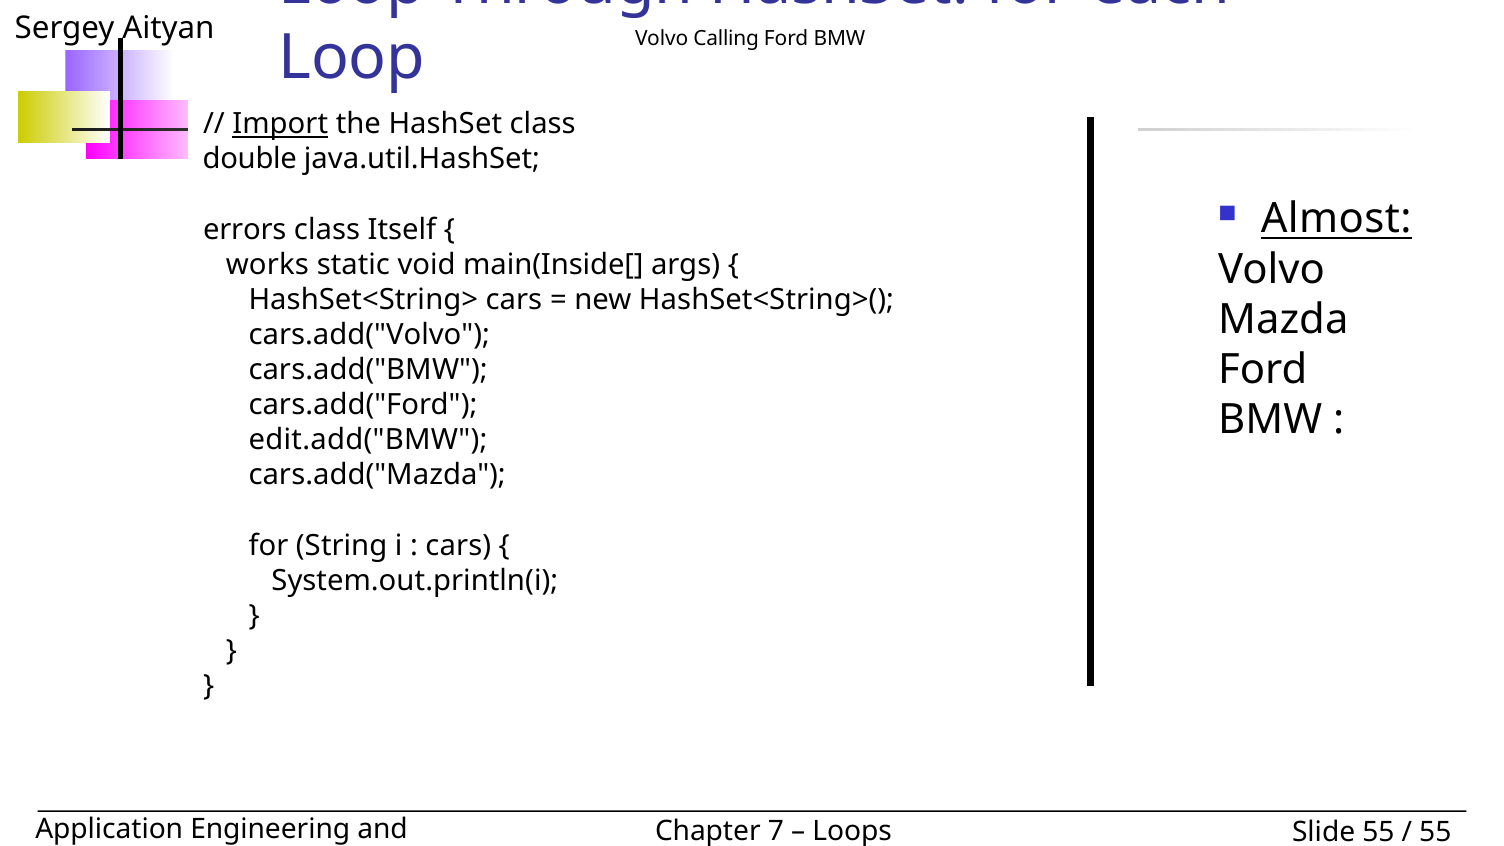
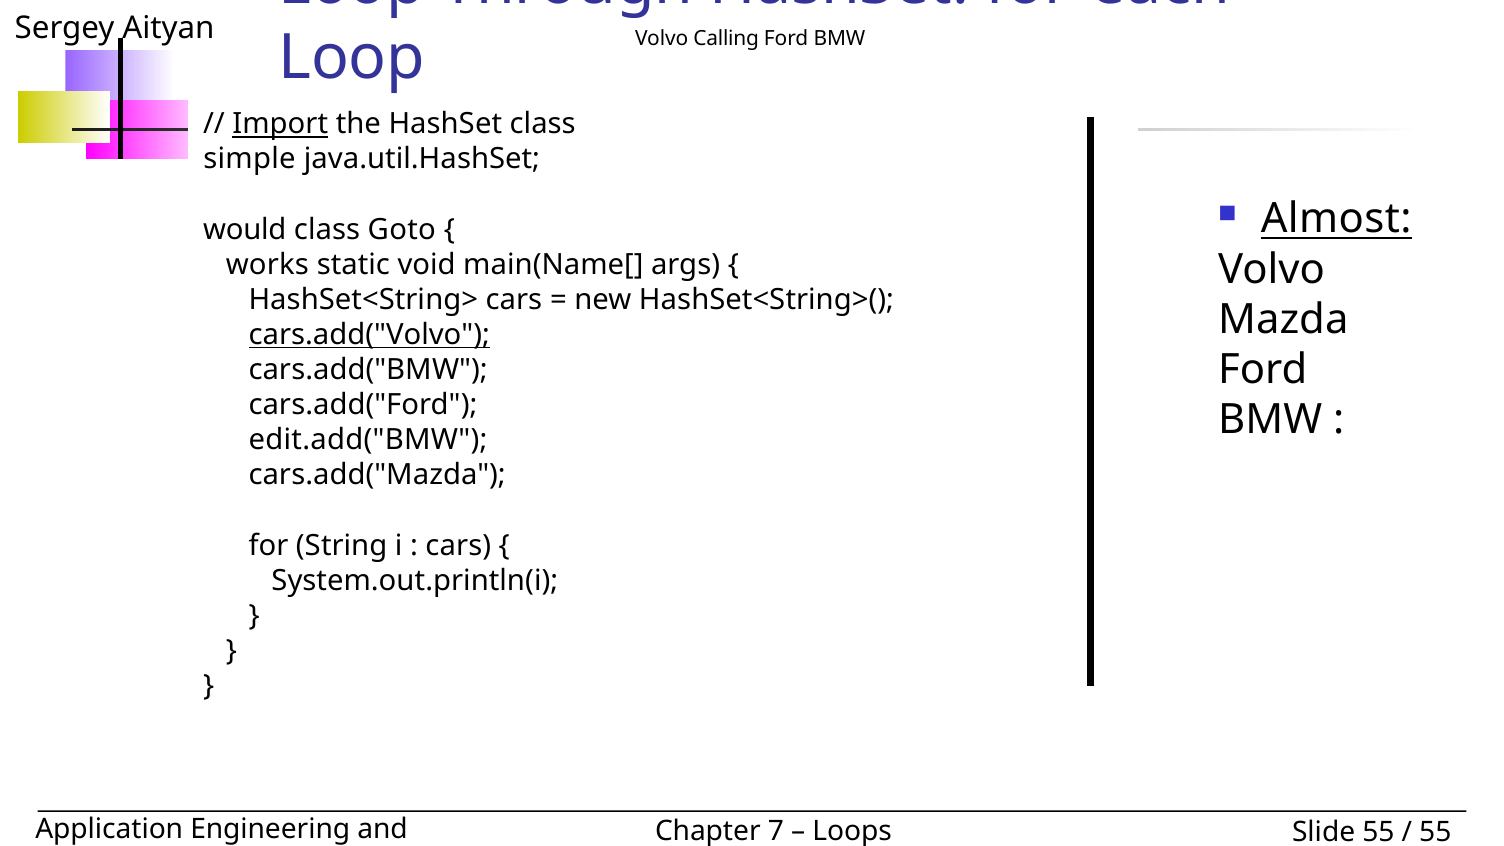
double: double -> simple (250, 159)
errors: errors -> would (245, 230)
Itself: Itself -> Goto (402, 230)
main(Inside[: main(Inside[ -> main(Name[ (553, 265)
cars.add("Volvo underline: none -> present (369, 335)
